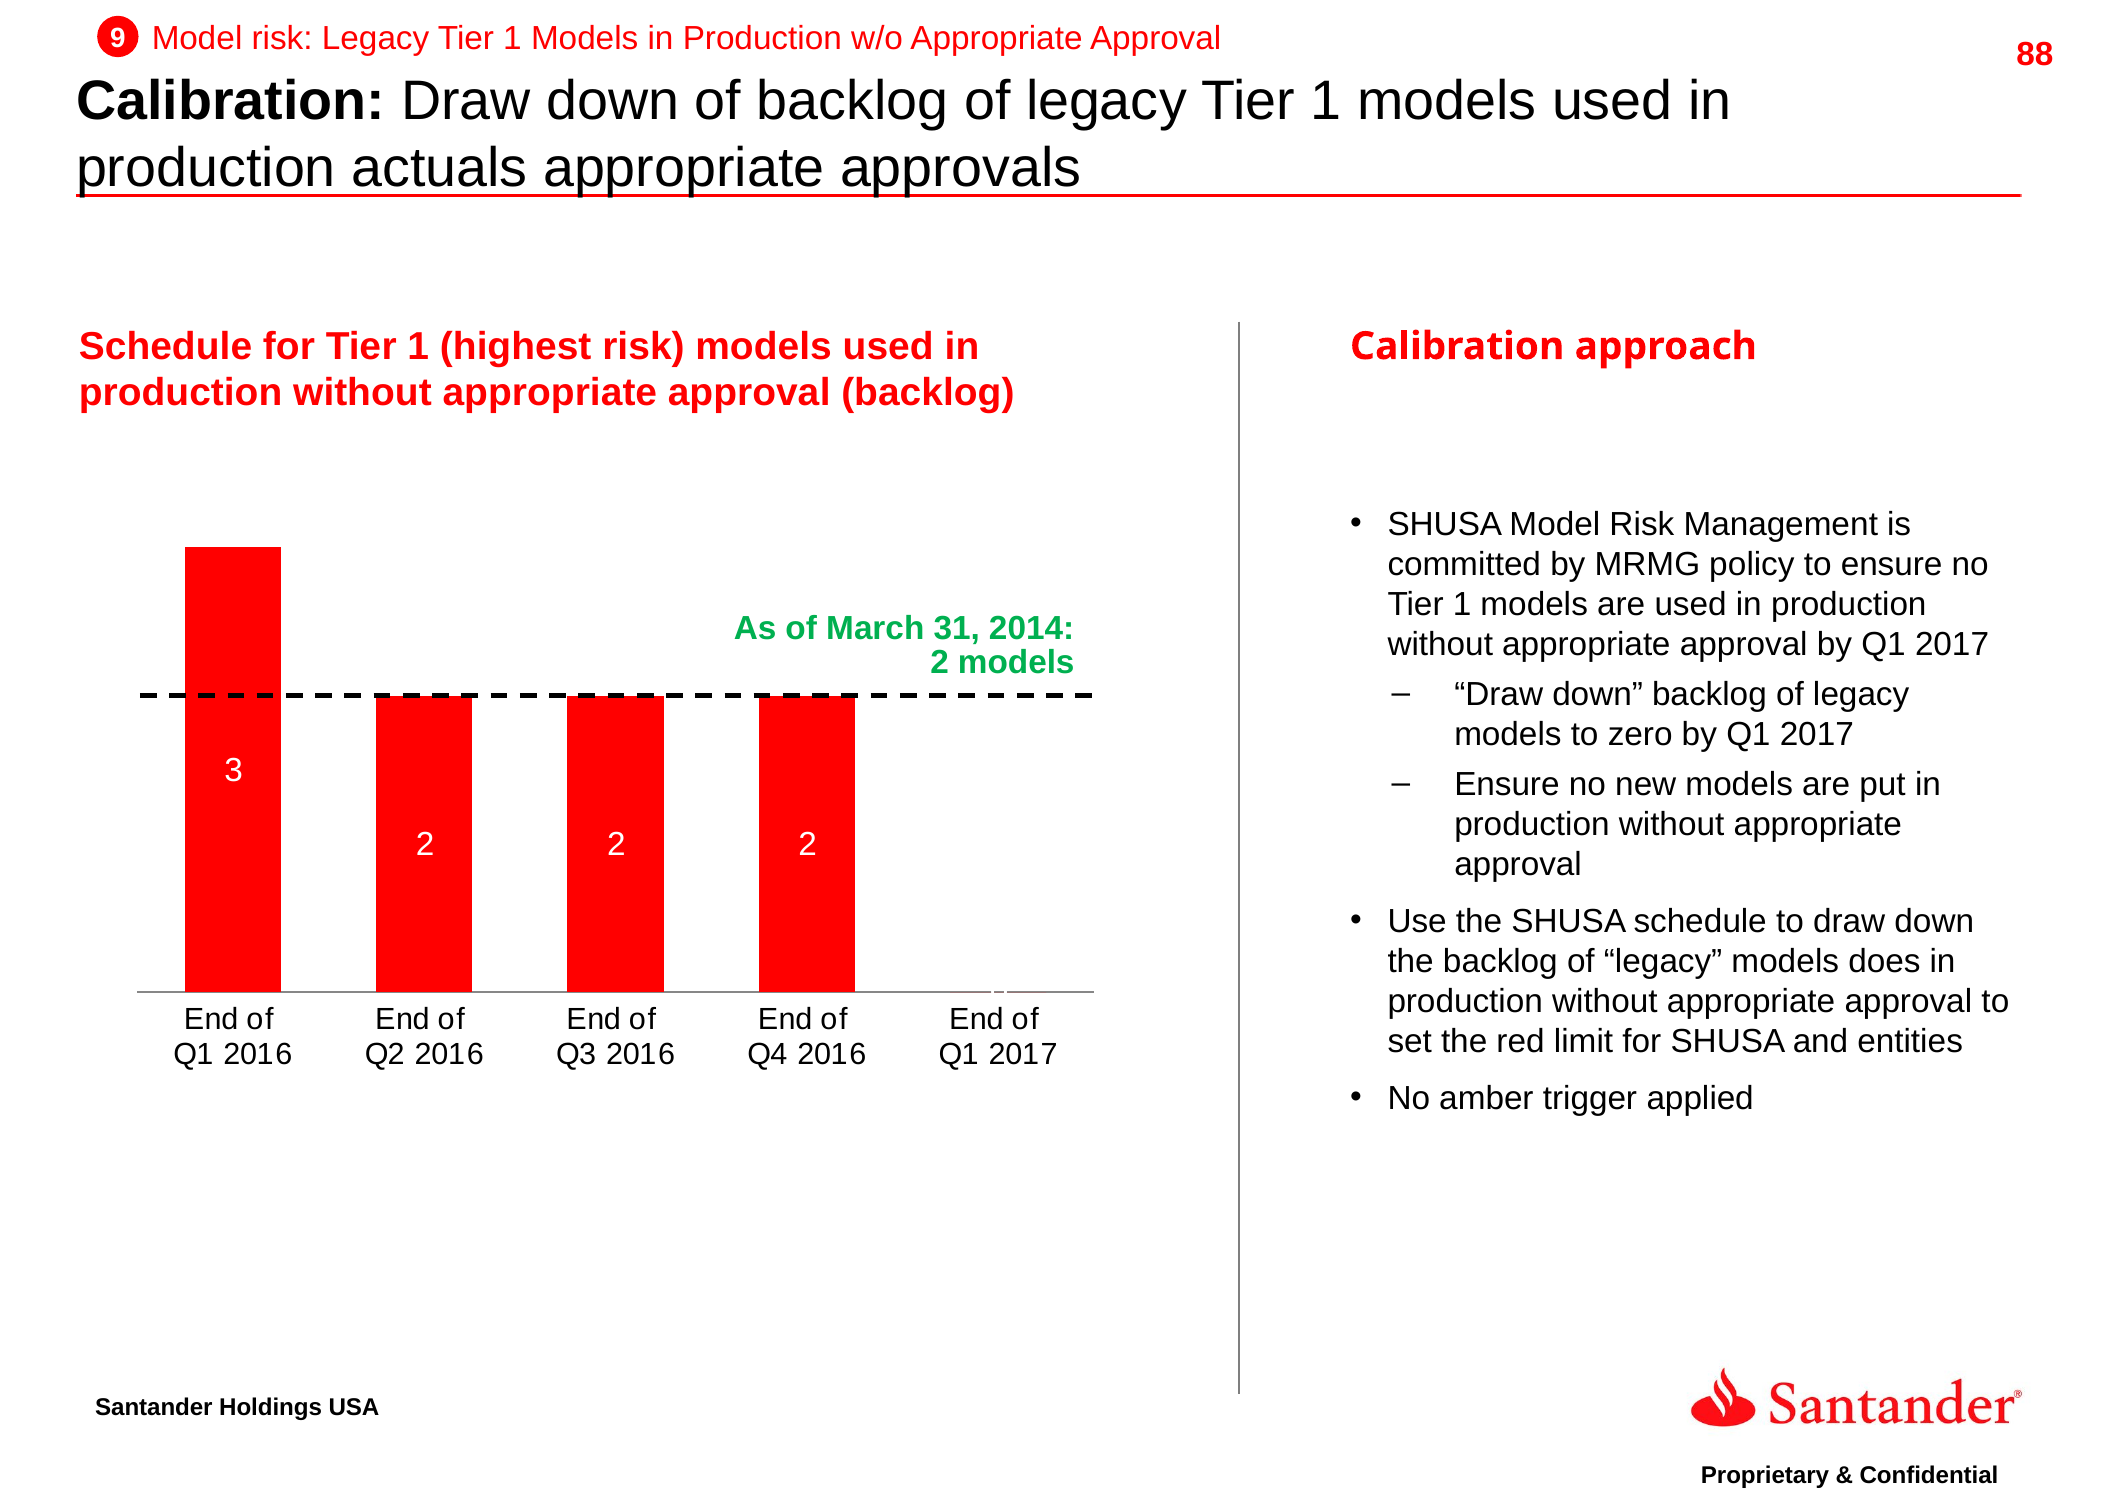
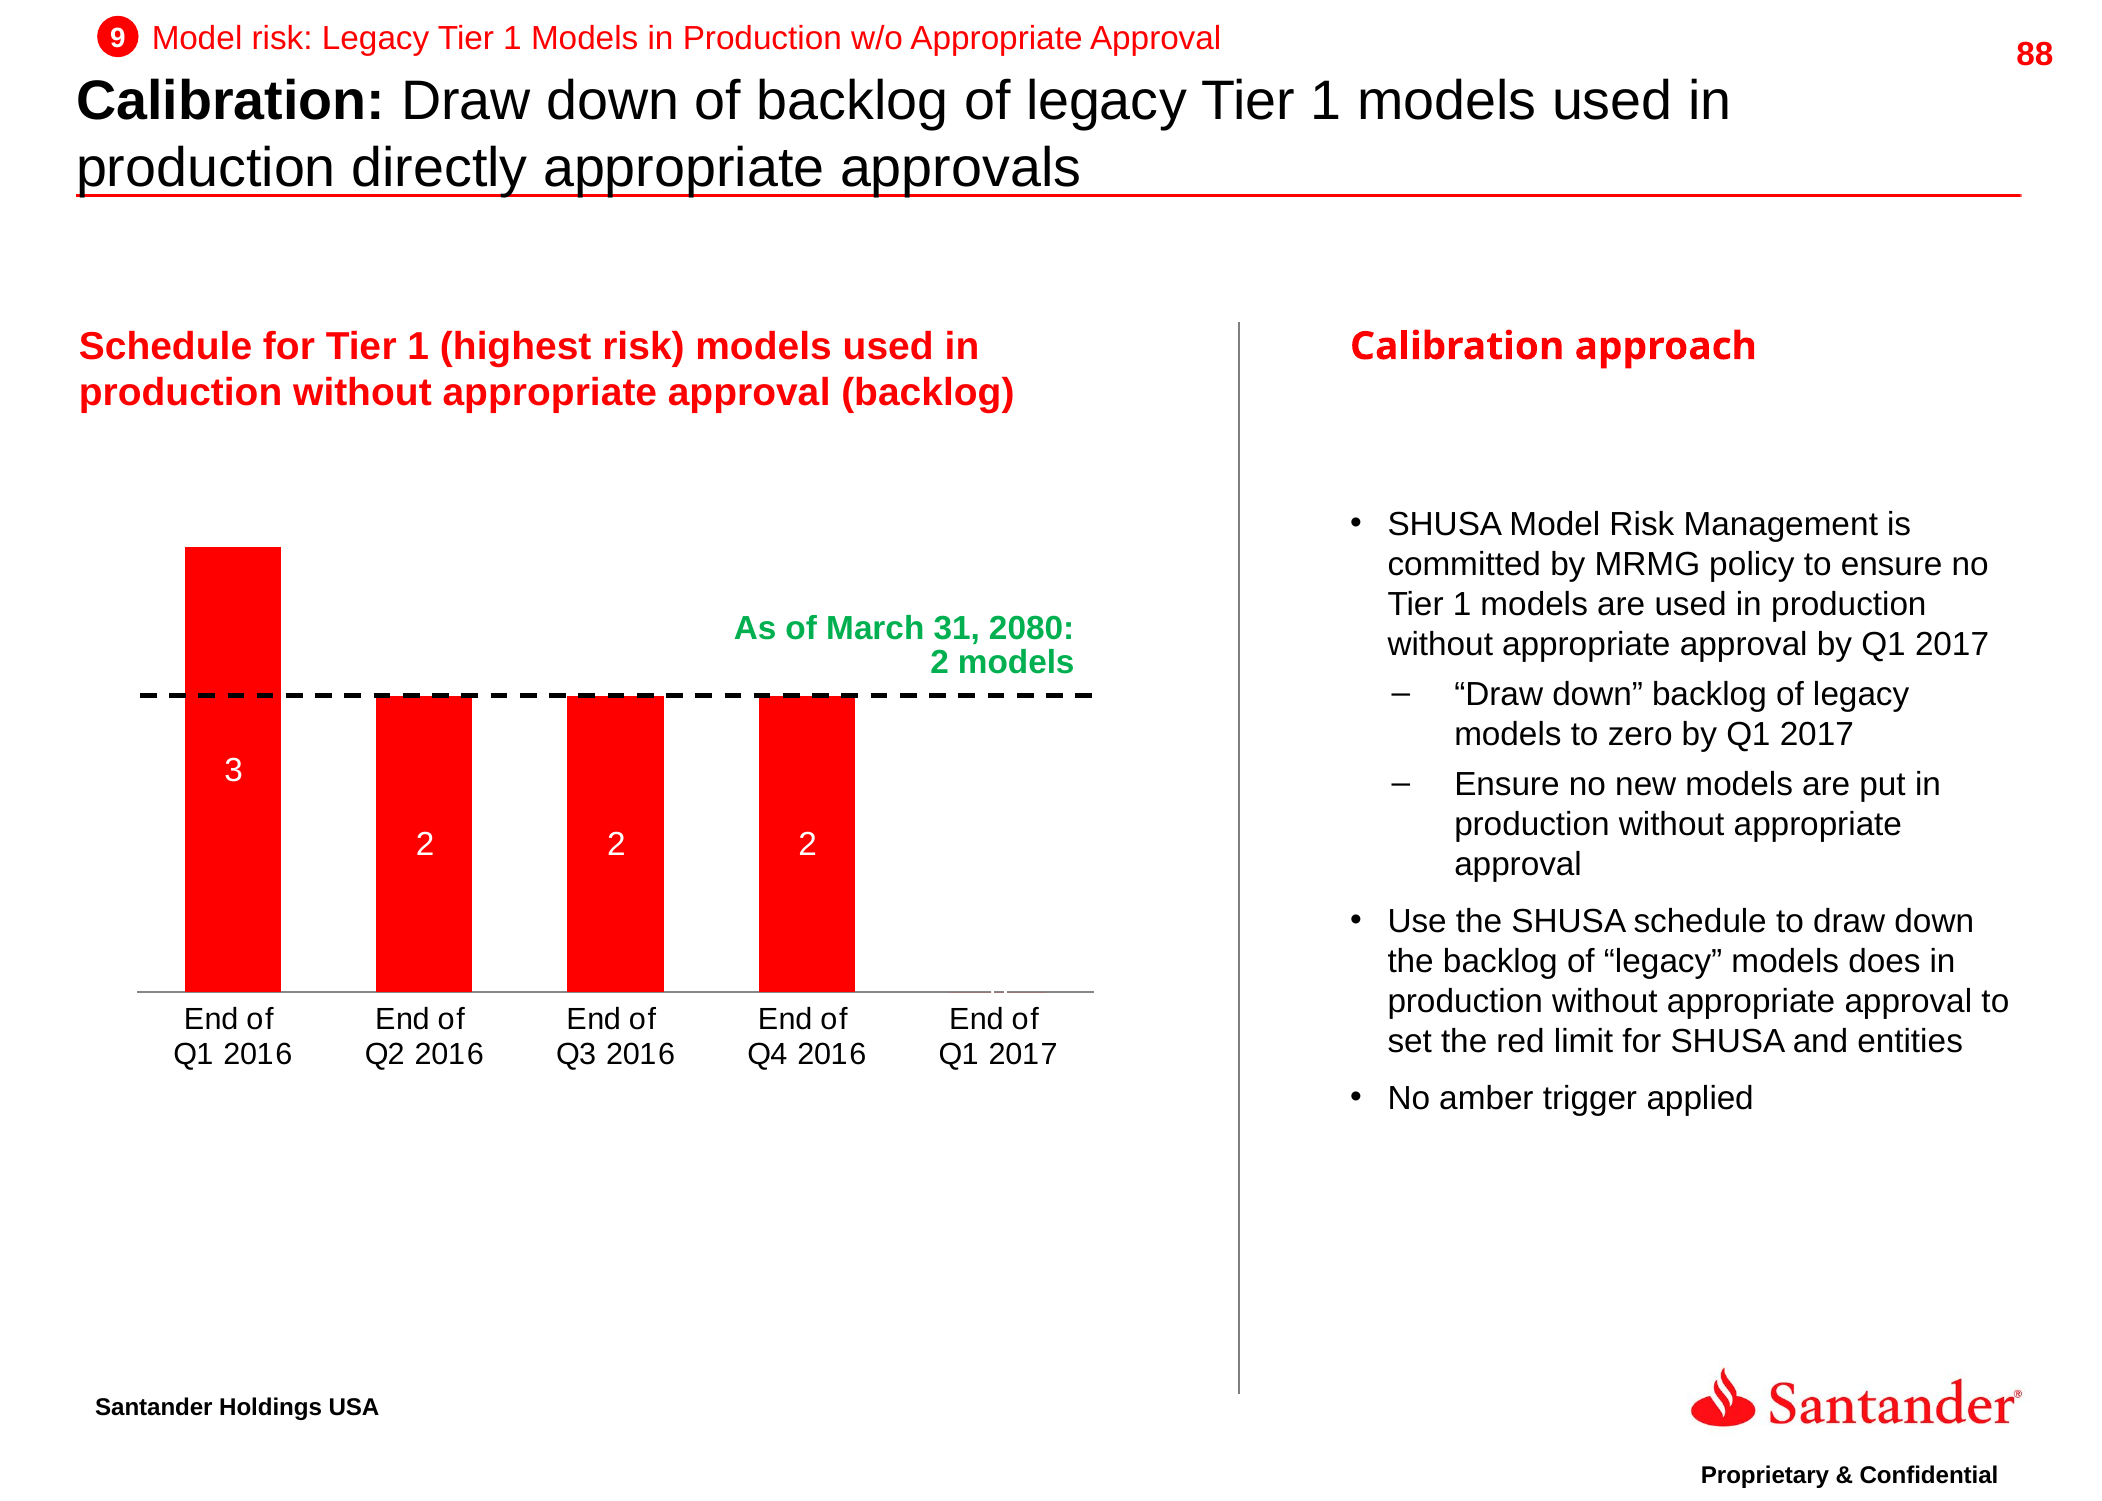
actuals: actuals -> directly (440, 168)
2014: 2014 -> 2080 (1032, 628)
